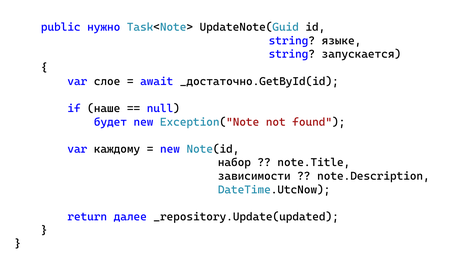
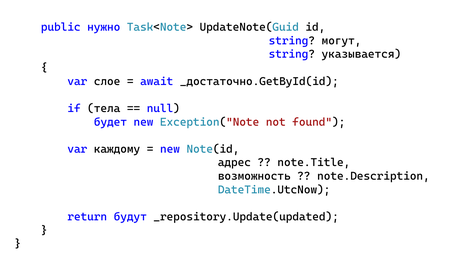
языке: языке -> могут (341, 41)
запускается: запускается -> указывается (361, 54)
наше: наше -> тела (104, 109)
набор: набор -> адрес (234, 163)
зависимости: зависимости -> возможность (254, 176)
далее: далее -> будут (130, 217)
